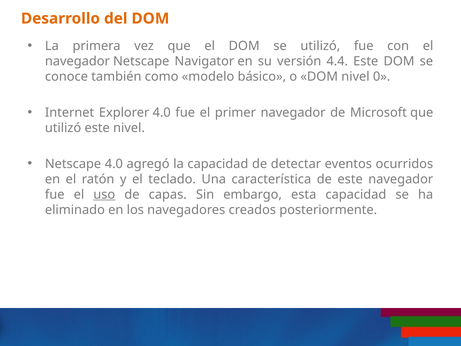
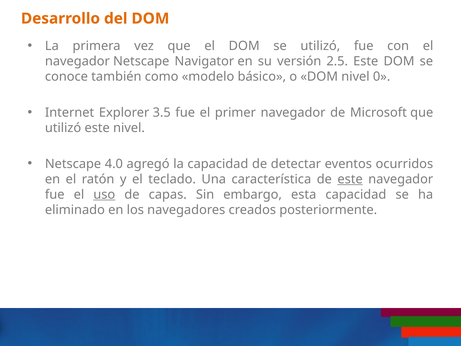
4.4: 4.4 -> 2.5 (337, 61)
Explorer 4.0: 4.0 -> 3.5 (162, 112)
este underline: none -> present (350, 179)
